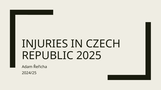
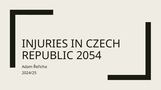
2025: 2025 -> 2054 (89, 56)
